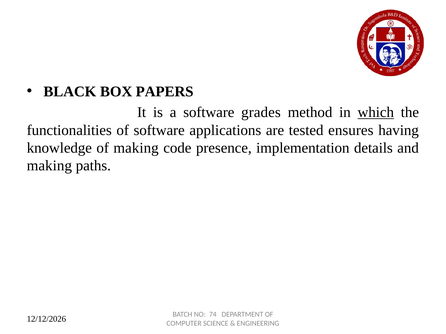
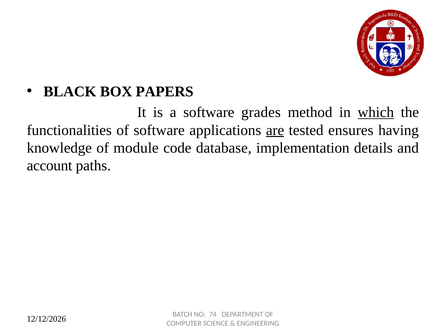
are underline: none -> present (275, 130)
of making: making -> module (136, 148)
presence: presence -> database (224, 148)
making: making -> account (49, 166)
